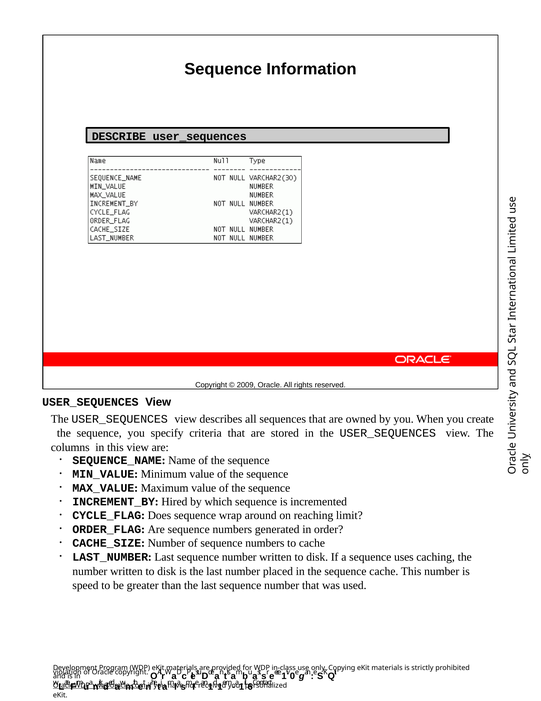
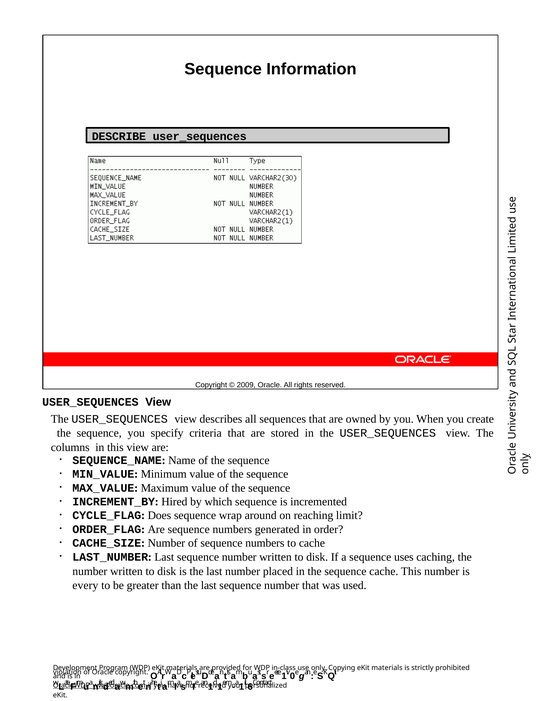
speed: speed -> every (85, 584)
